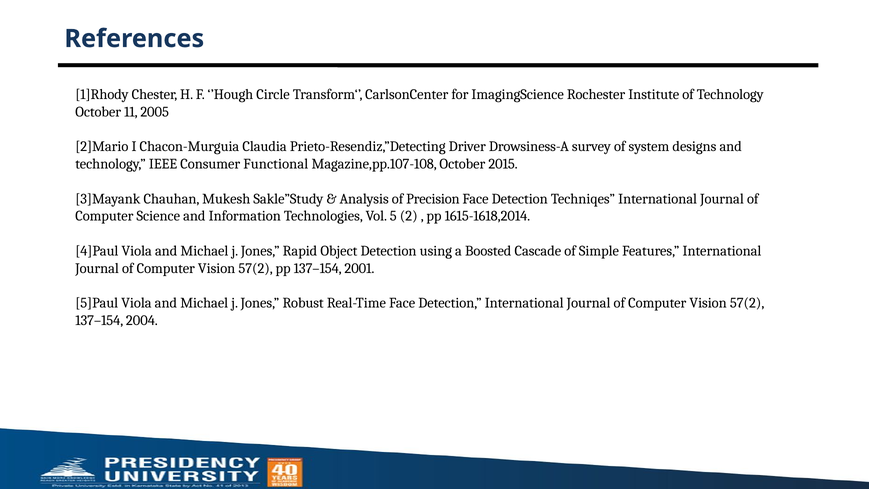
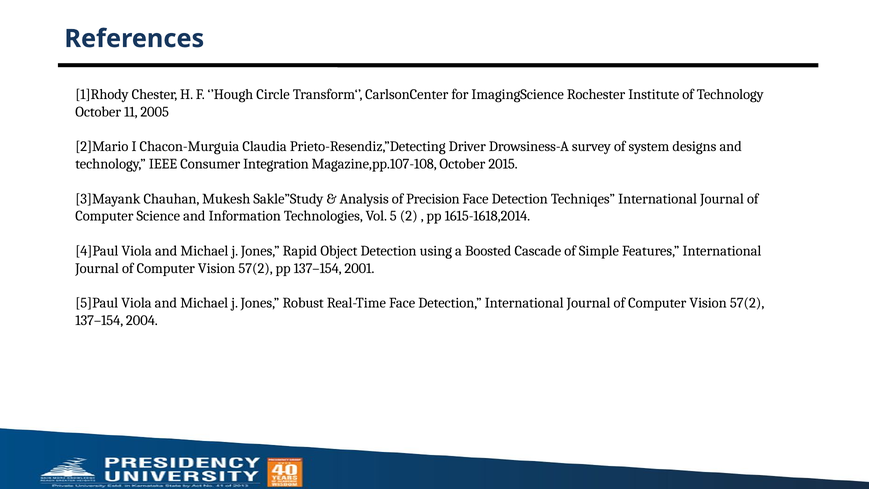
Functional: Functional -> Integration (276, 164)
